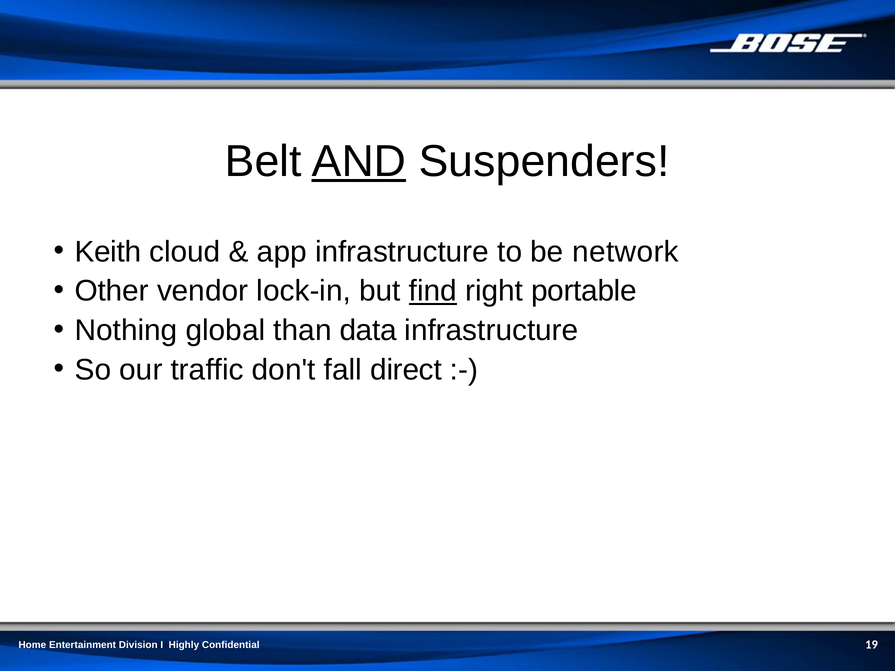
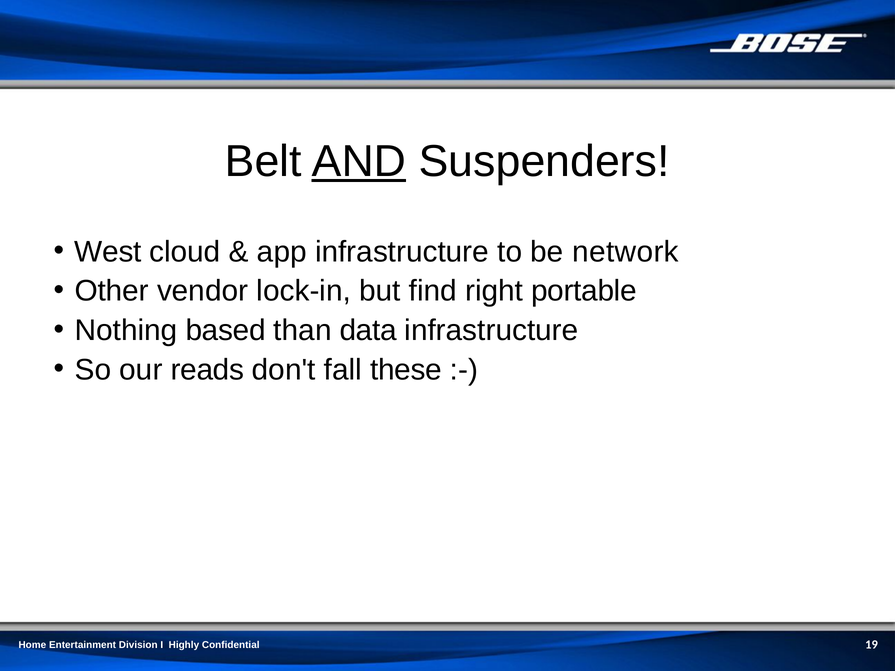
Keith: Keith -> West (108, 252)
find underline: present -> none (433, 291)
global: global -> based (226, 331)
traffic: traffic -> reads (207, 370)
direct: direct -> these (406, 370)
